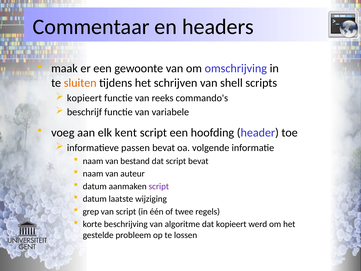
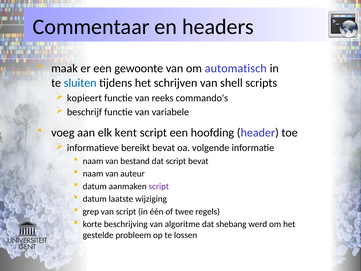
omschrijving: omschrijving -> automatisch (236, 68)
sluiten colour: orange -> blue (80, 83)
passen: passen -> bereikt (136, 148)
dat kopieert: kopieert -> shebang (231, 224)
